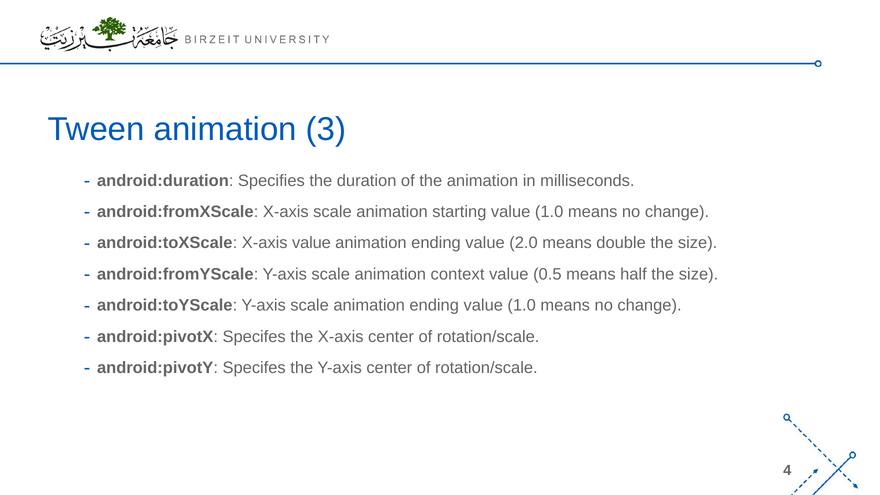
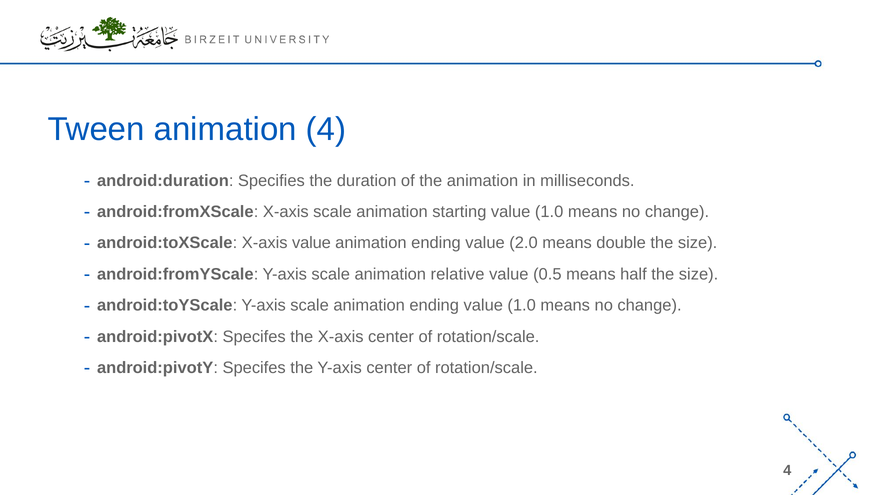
animation 3: 3 -> 4 (326, 130)
context: context -> relative (458, 274)
